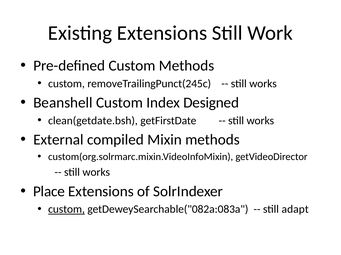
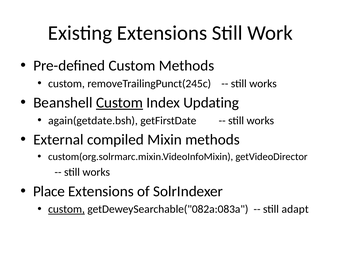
Custom underline: none -> present (120, 103)
Designed: Designed -> Updating (211, 103)
clean(getdate.bsh: clean(getdate.bsh -> again(getdate.bsh (93, 121)
